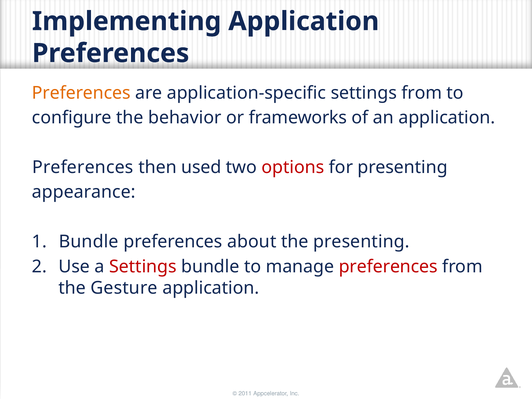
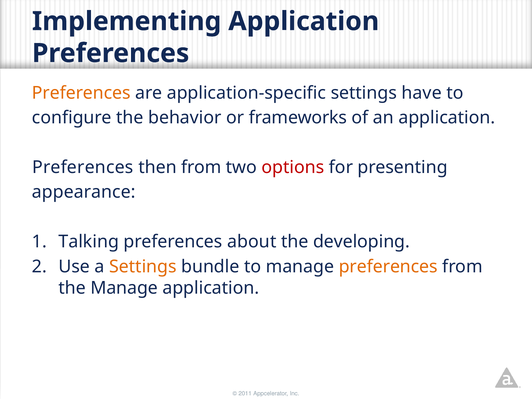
settings from: from -> have (422, 93)
then used: used -> from (201, 167)
Bundle: Bundle -> Talking (89, 242)
the presenting: presenting -> developing (361, 242)
Settings colour: red -> orange (143, 267)
preferences colour: red -> orange (388, 267)
the Gesture: Gesture -> Manage (124, 288)
